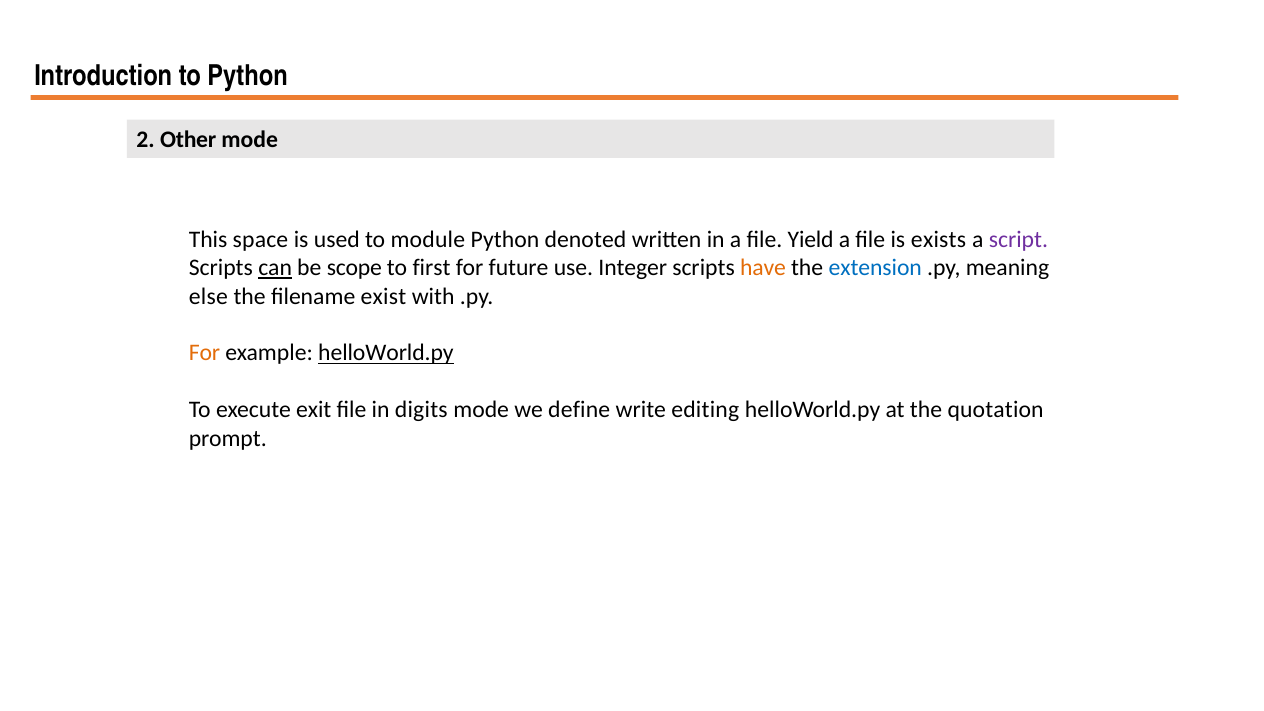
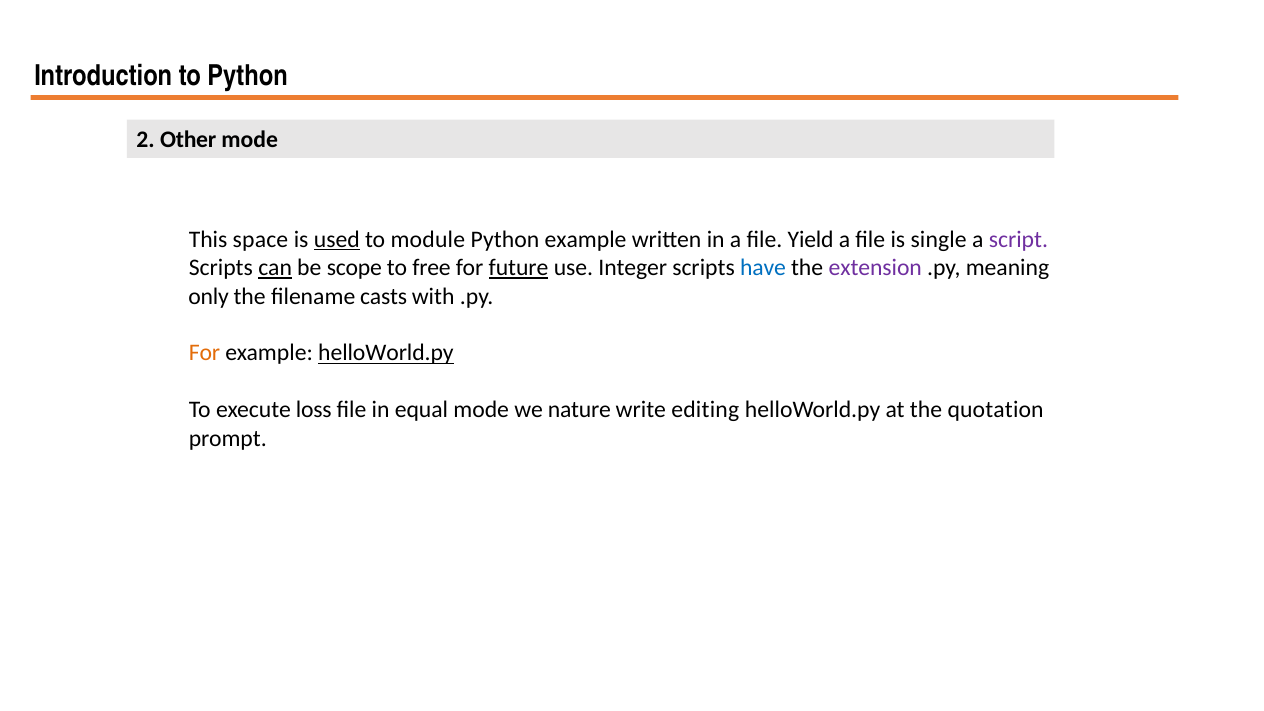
used underline: none -> present (337, 239)
Python denoted: denoted -> example (586, 239)
exists: exists -> single (939, 239)
first: first -> free (432, 268)
future underline: none -> present (519, 268)
have colour: orange -> blue (763, 268)
extension colour: blue -> purple (875, 268)
else: else -> only (209, 296)
exist: exist -> casts (384, 296)
exit: exit -> loss (314, 410)
digits: digits -> equal (421, 410)
define: define -> nature (579, 410)
